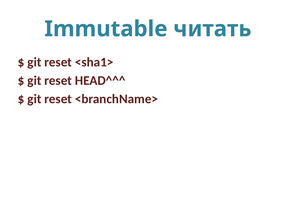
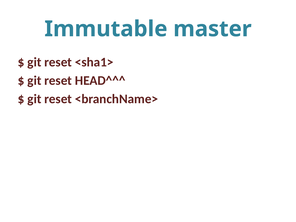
читать: читать -> master (212, 29)
